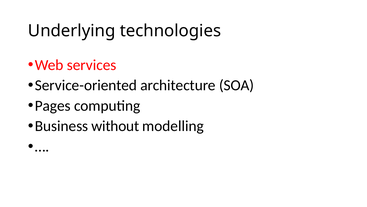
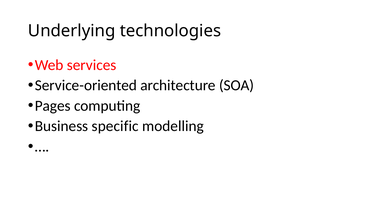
without: without -> specific (115, 126)
